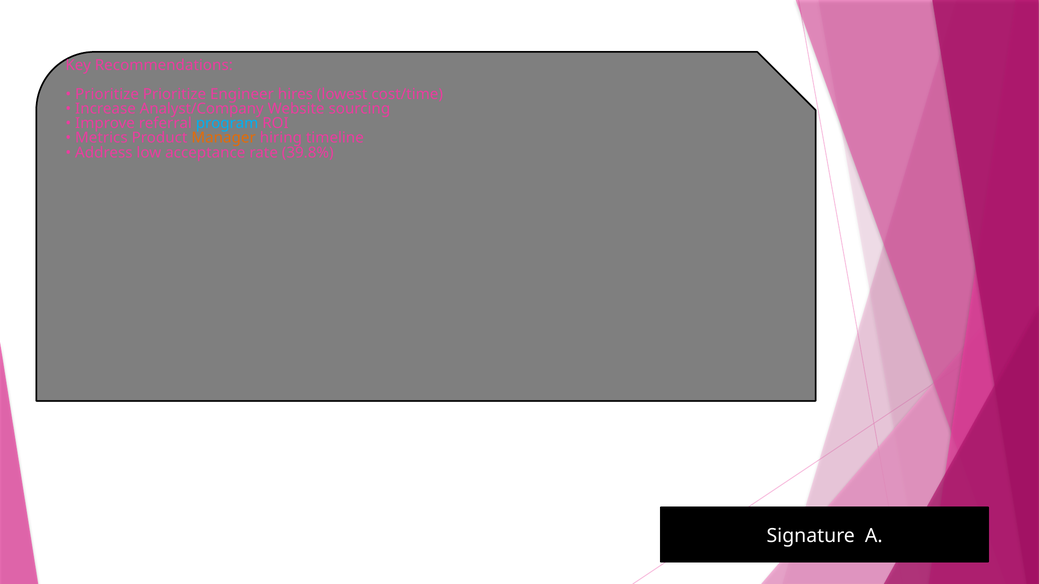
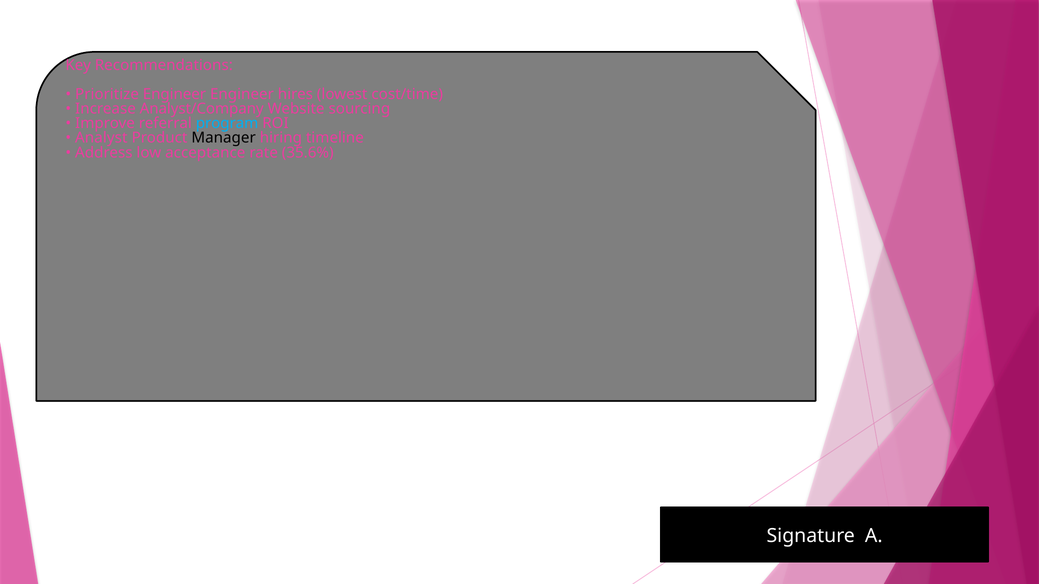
Prioritize Prioritize: Prioritize -> Engineer (174, 94)
Metrics: Metrics -> Analyst (101, 138)
Manager colour: orange -> black (224, 138)
39.8%: 39.8% -> 35.6% (308, 153)
